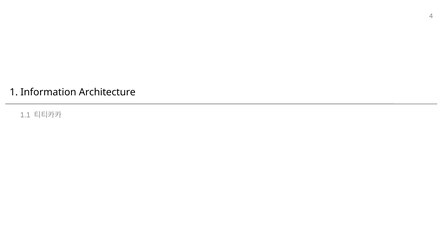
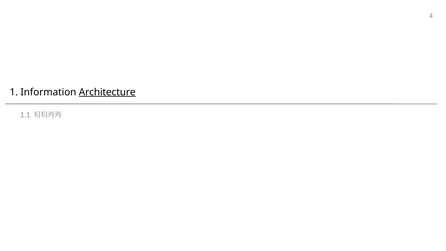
Architecture underline: none -> present (107, 92)
